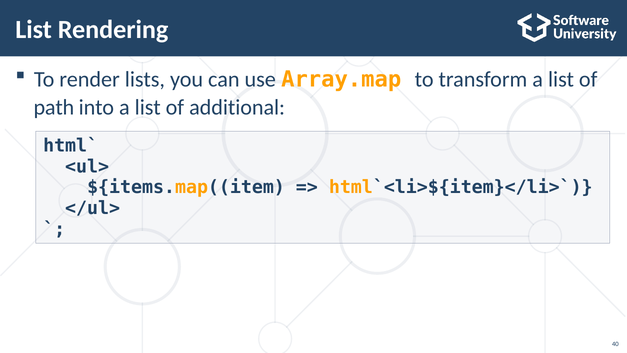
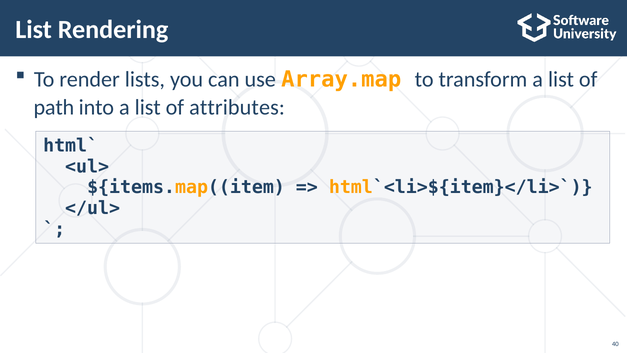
additional: additional -> attributes (237, 108)
